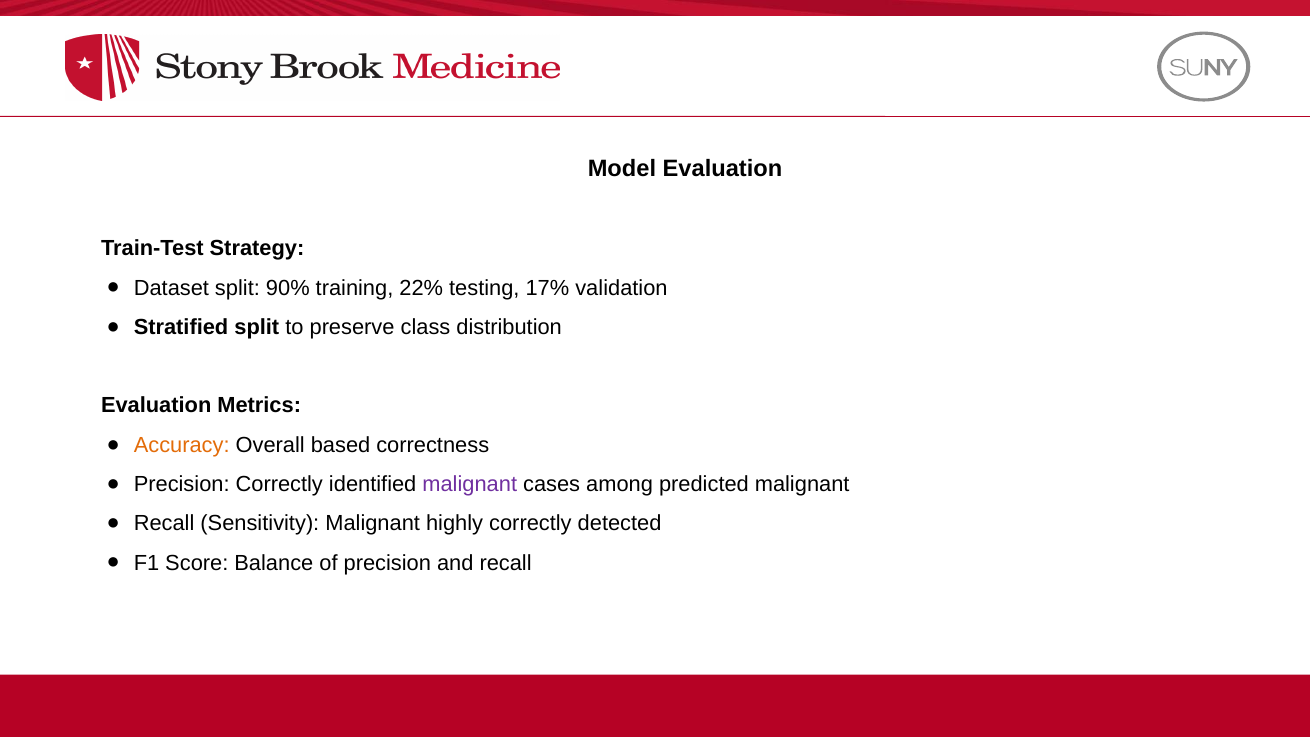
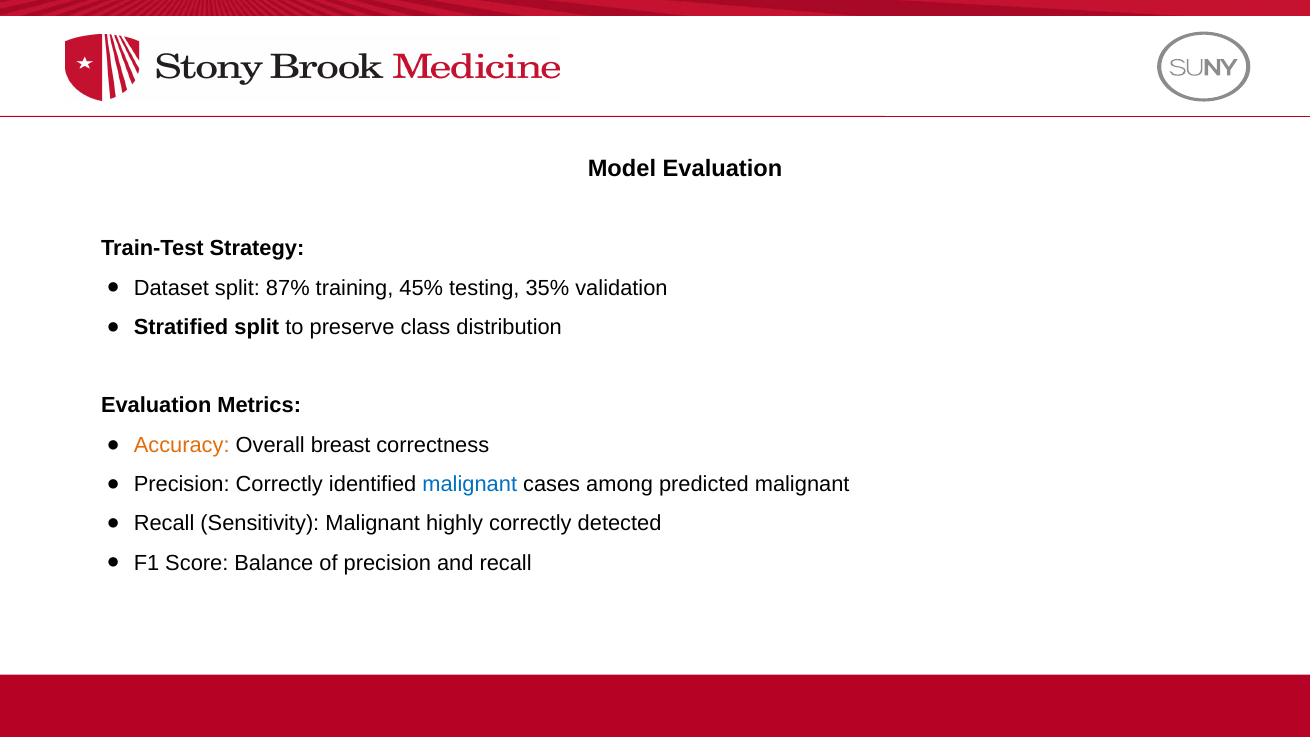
90%: 90% -> 87% (288, 288)
22%: 22% -> 45% (421, 288)
17%: 17% -> 35% (547, 288)
based: based -> breast (341, 445)
malignant colour: purple -> blue (470, 484)
